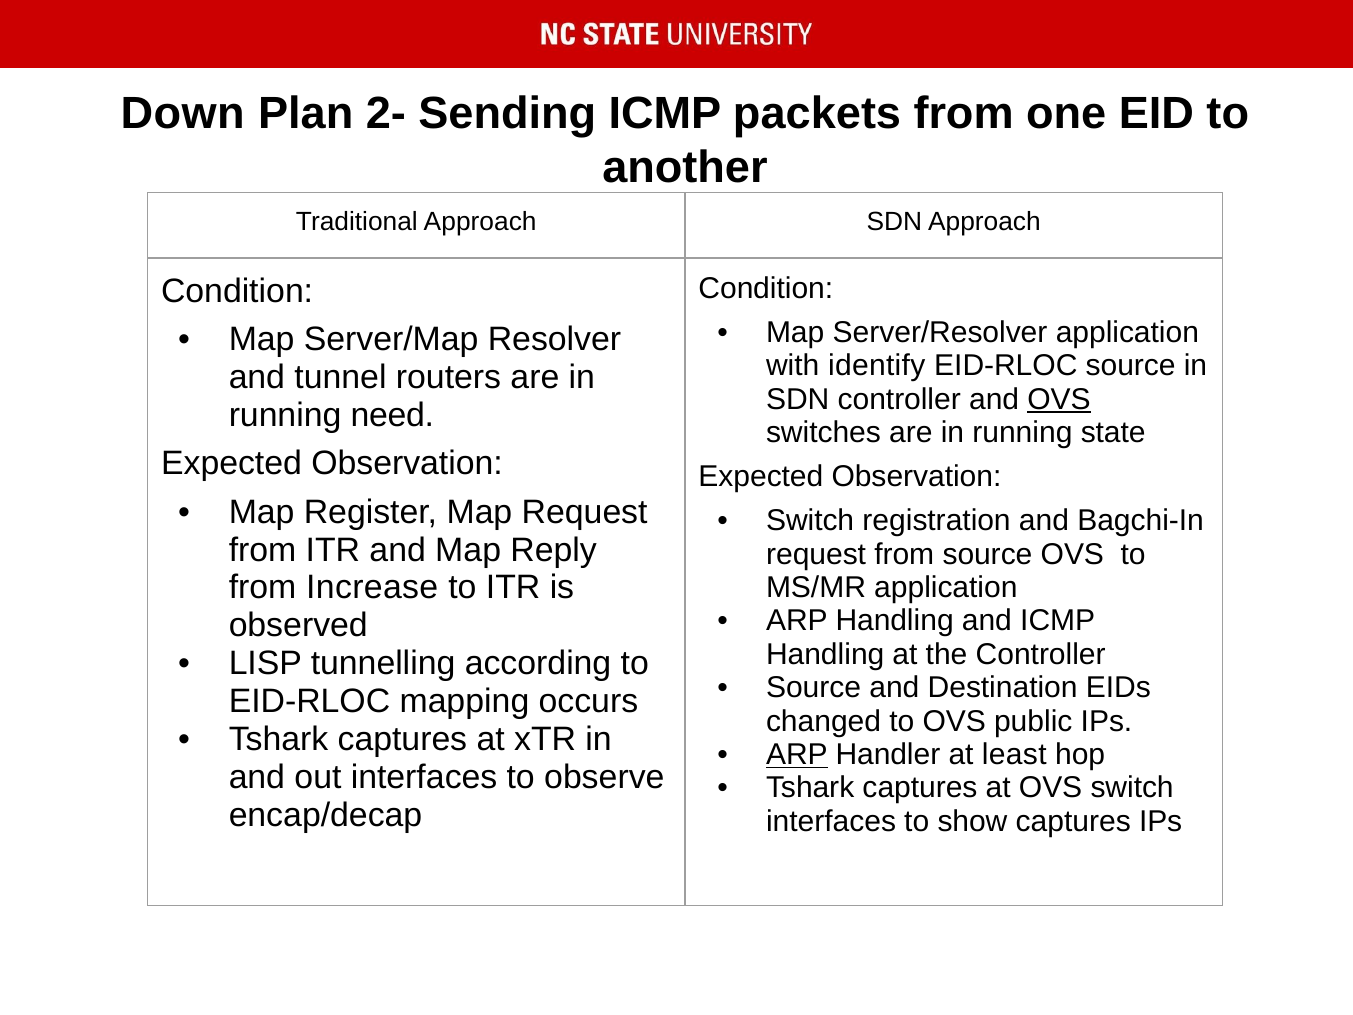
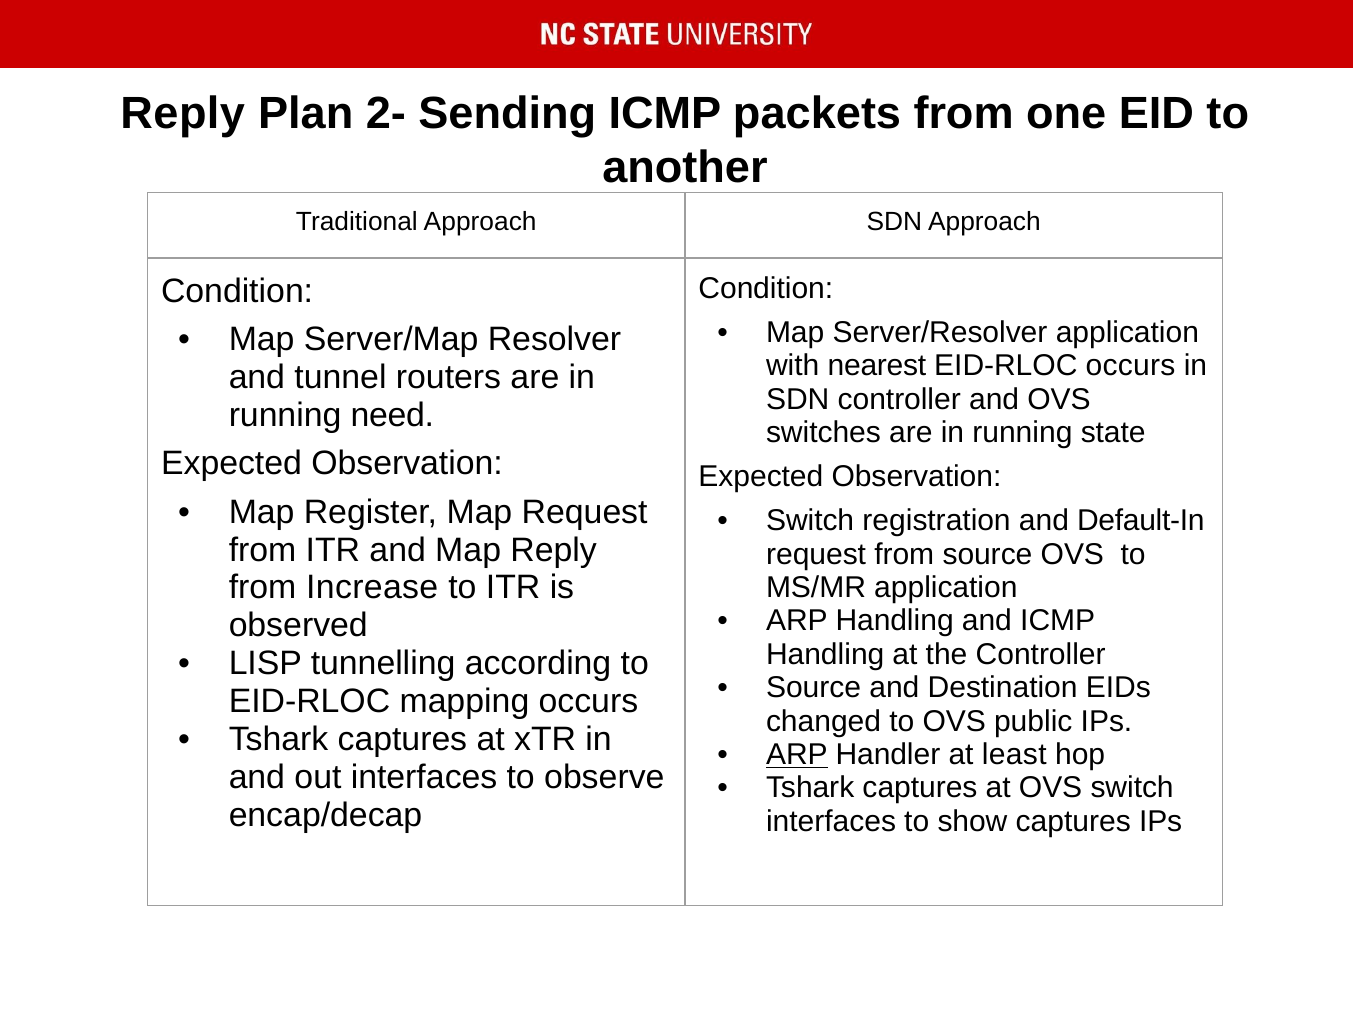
Down: Down -> Reply (183, 114)
identify: identify -> nearest (877, 366)
EID-RLOC source: source -> occurs (1131, 366)
OVS underline: present -> none (1059, 399)
Bagchi-In: Bagchi-In -> Default-In (1141, 521)
